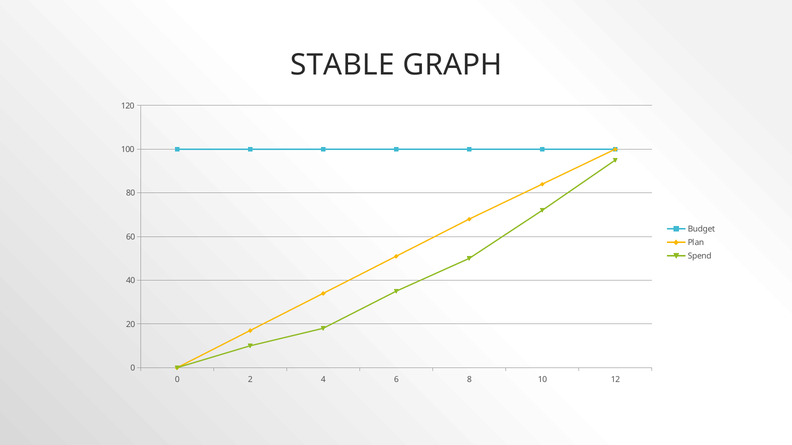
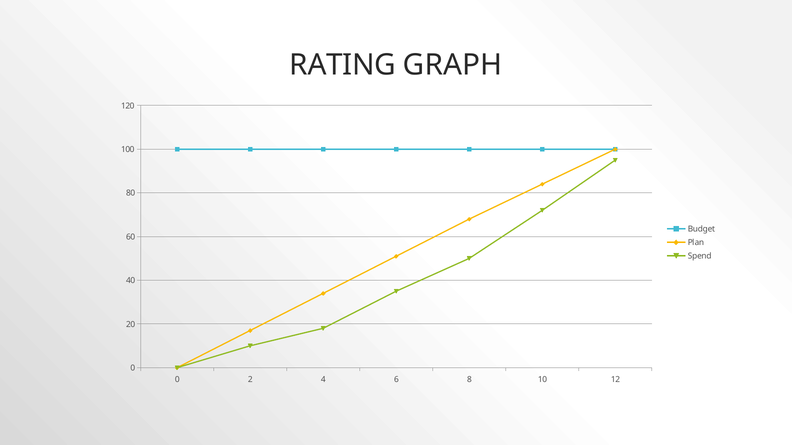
STABLE: STABLE -> RATING (343, 65)
